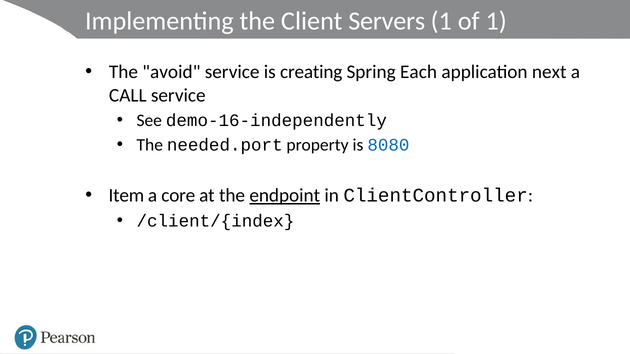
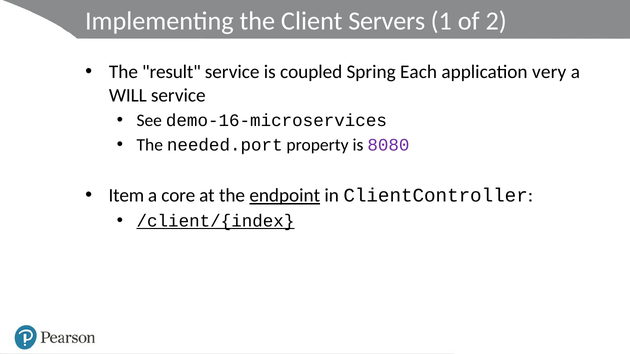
1: 1 -> 2 (496, 21)
avoid: avoid -> result (171, 72)
creating: creating -> coupled (311, 72)
next: next -> very (549, 72)
CALL: CALL -> WILL (128, 95)
demo-16-independently: demo-16-independently -> demo-16-microservices (276, 121)
8080 colour: blue -> purple (388, 145)
/client/{index underline: none -> present (215, 221)
